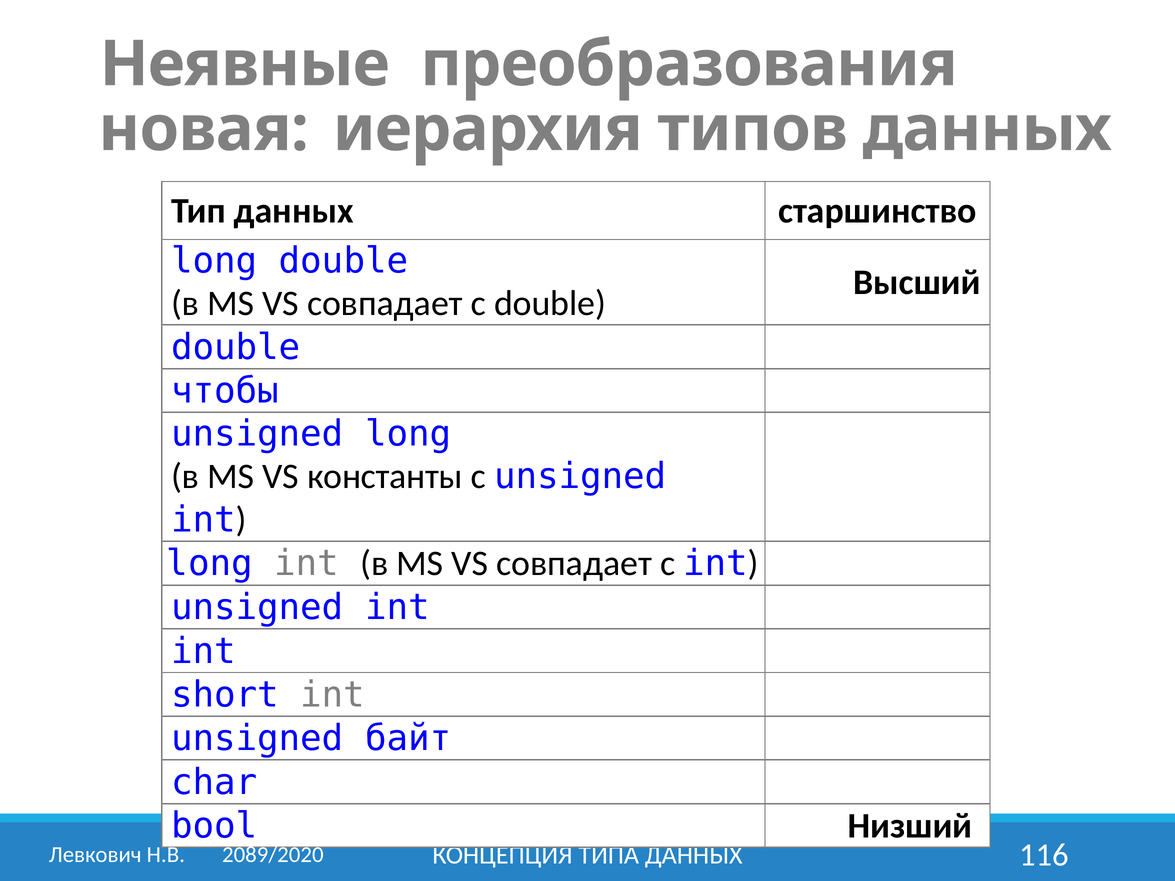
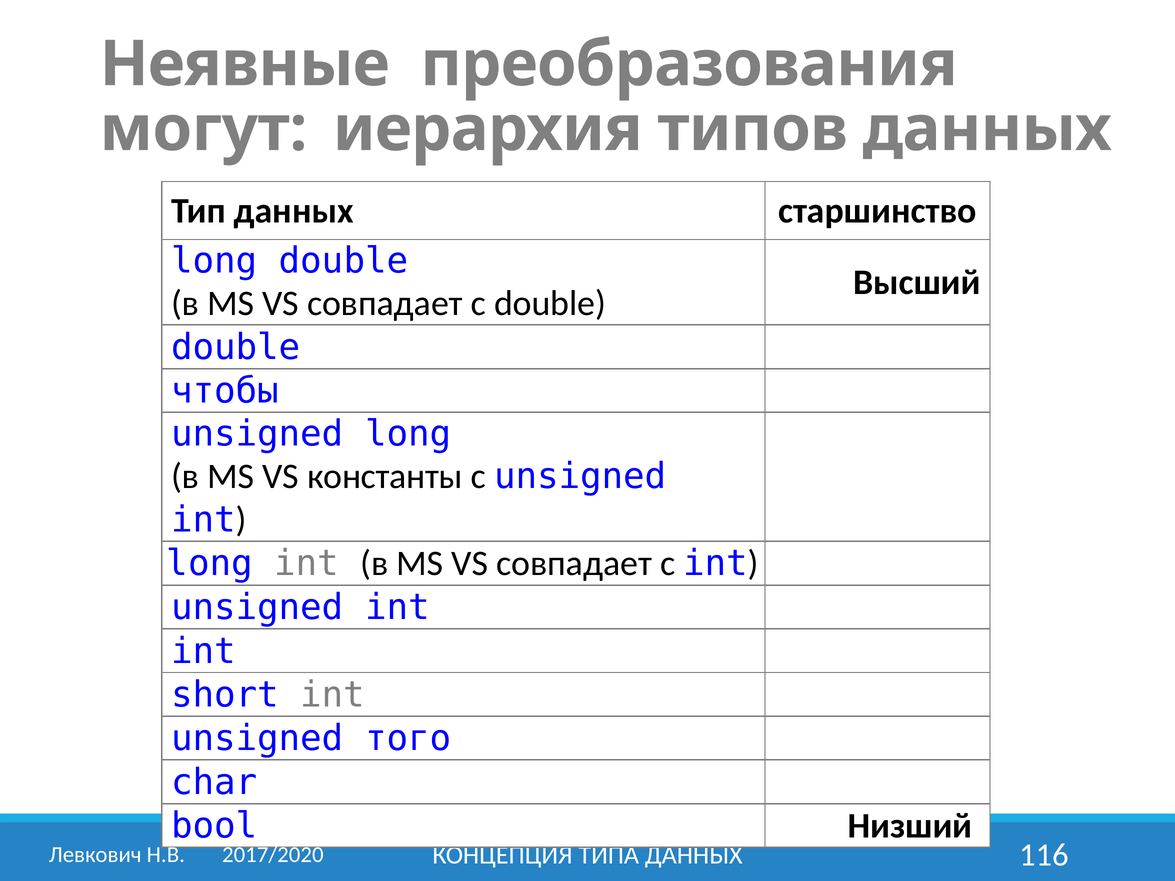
новая: новая -> могут (203, 129)
байт: байт -> того (408, 739)
2089/2020: 2089/2020 -> 2017/2020 (273, 855)
